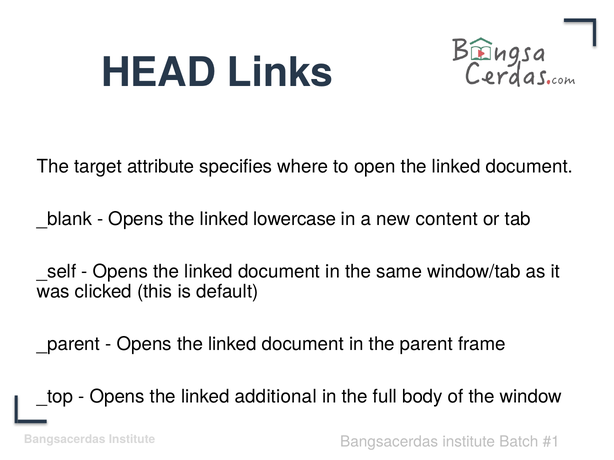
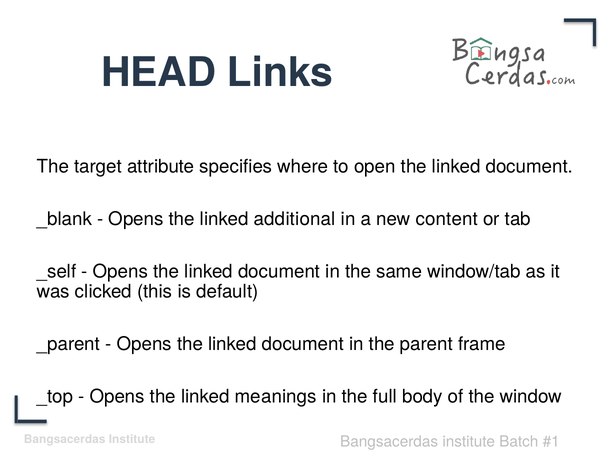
lowercase: lowercase -> additional (295, 219)
additional: additional -> meanings (276, 397)
